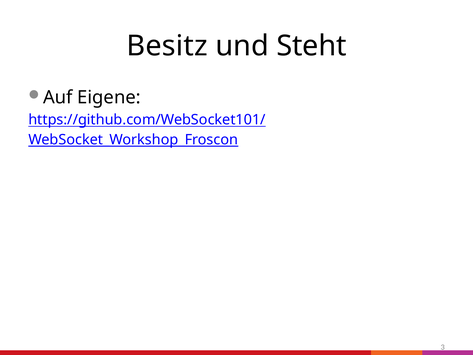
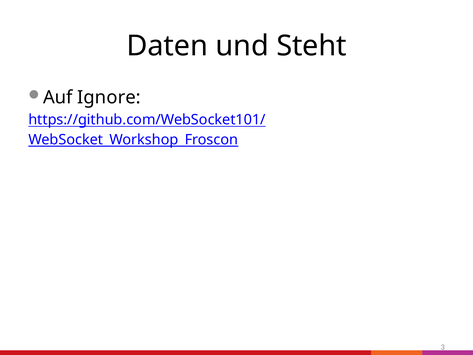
Besitz: Besitz -> Daten (167, 46)
Eigene: Eigene -> Ignore (109, 97)
